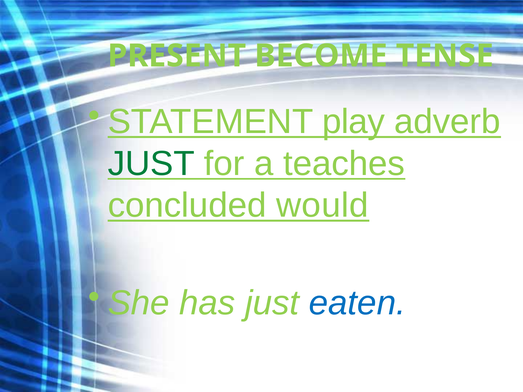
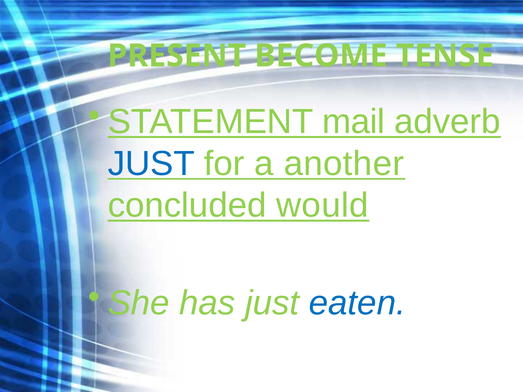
play: play -> mail (354, 122)
JUST colour: green -> blue (151, 164)
teaches: teaches -> another (344, 164)
